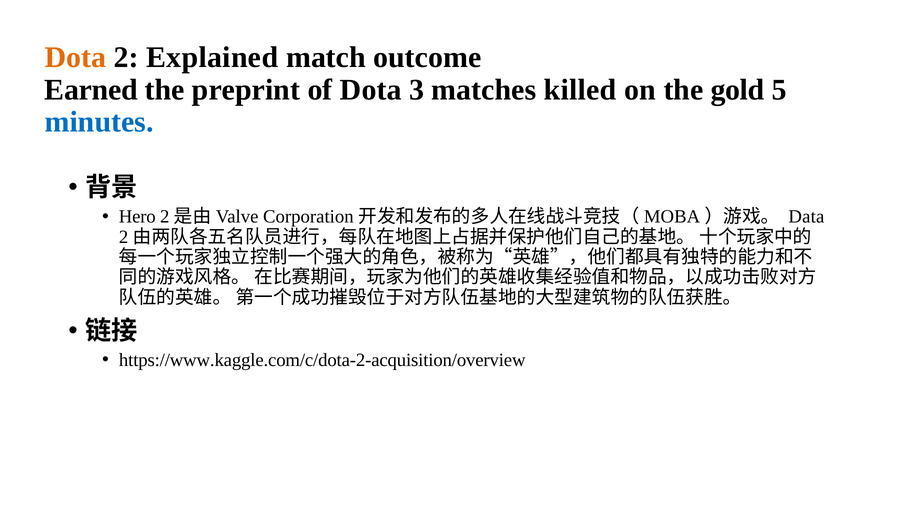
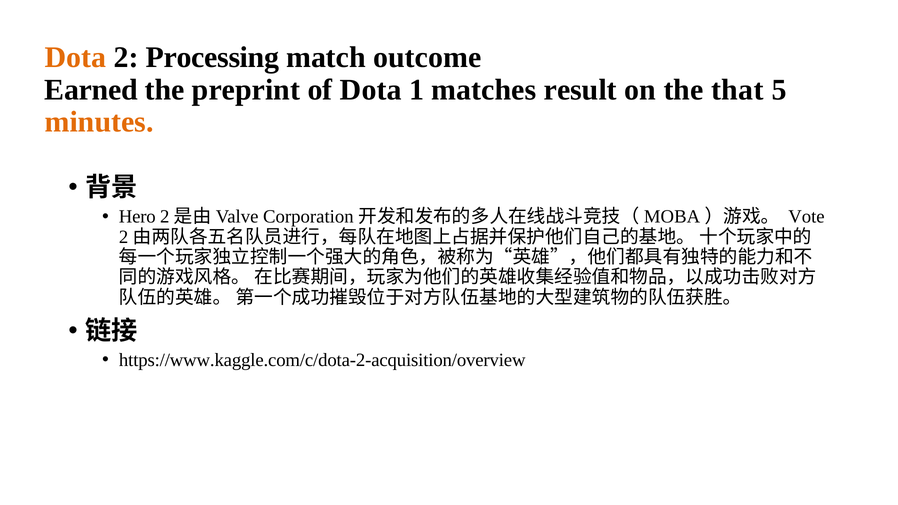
Explained: Explained -> Processing (212, 57)
3: 3 -> 1 (417, 90)
killed: killed -> result (580, 90)
gold: gold -> that (737, 90)
minutes colour: blue -> orange (99, 122)
Data: Data -> Vote (806, 217)
